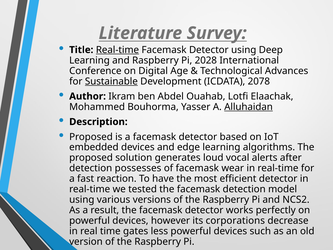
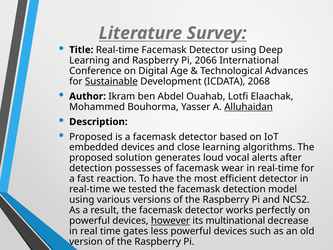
Real-time underline: present -> none (117, 50)
2028: 2028 -> 2066 (206, 60)
2078: 2078 -> 2068 (259, 81)
edge: edge -> close (189, 147)
however underline: none -> present (171, 221)
corporations: corporations -> multinational (235, 221)
